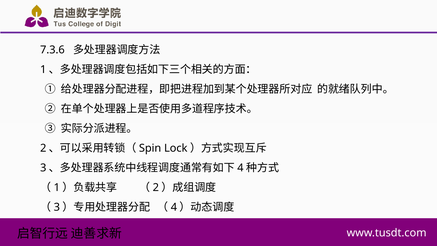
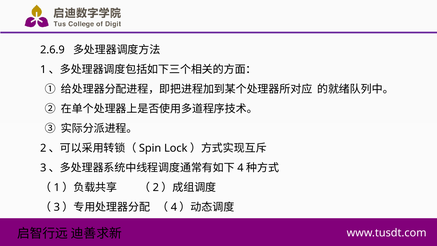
7.3.6: 7.3.6 -> 2.6.9 (52, 50)
